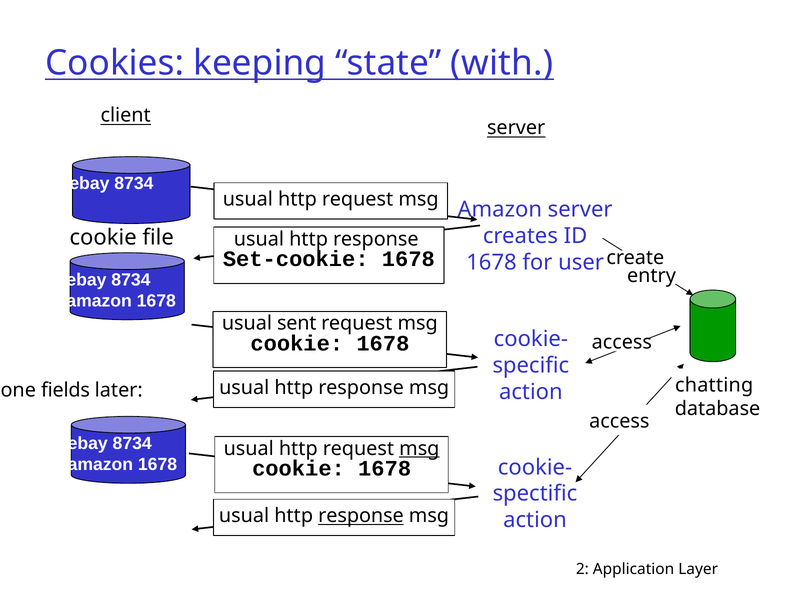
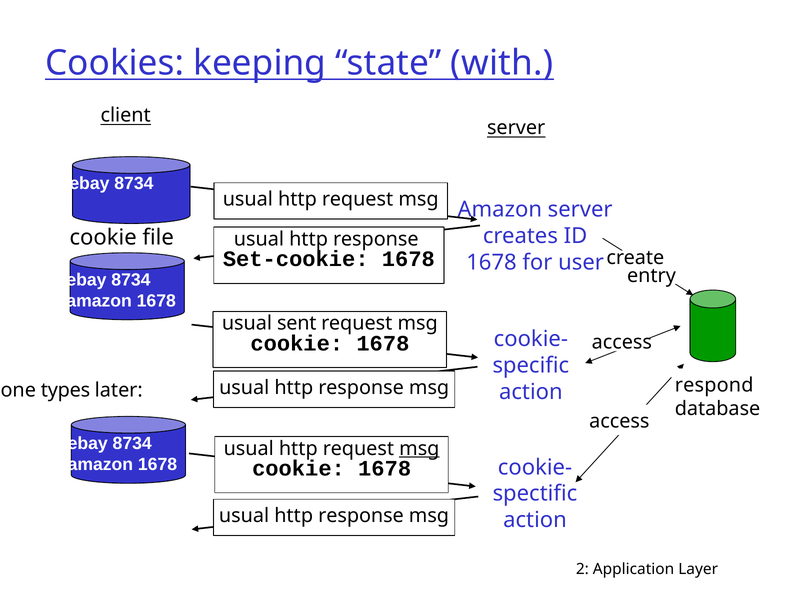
chatting: chatting -> respond (714, 385)
fields: fields -> types (65, 390)
response underline: present -> none (361, 516)
